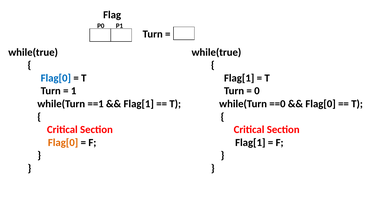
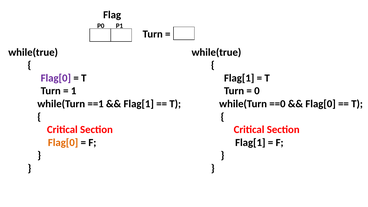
Flag[0 colour: blue -> purple (56, 78)
